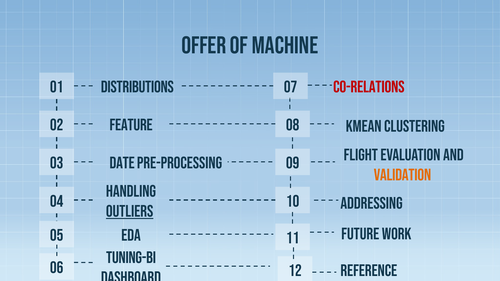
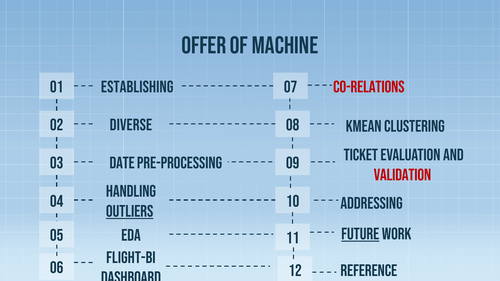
Distributions: Distributions -> Establishing (137, 87)
Feature: Feature -> Diverse (131, 125)
Flight: Flight -> Ticket (361, 155)
Validation colour: orange -> red (402, 175)
Future underline: none -> present (360, 234)
Tuning-bi: Tuning-bi -> Flight-bi (131, 258)
